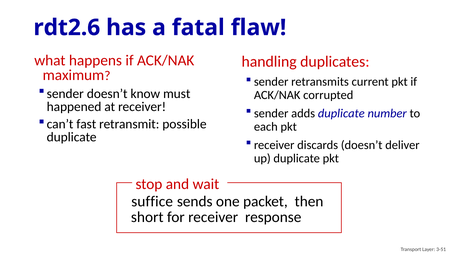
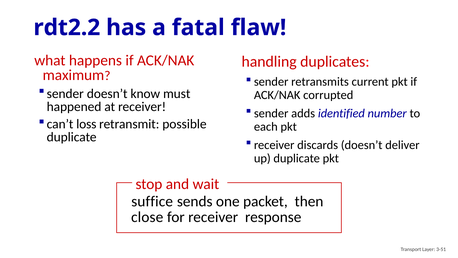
rdt2.6: rdt2.6 -> rdt2.2 (67, 28)
adds duplicate: duplicate -> identified (341, 113)
fast: fast -> loss (86, 124)
short: short -> close (147, 217)
